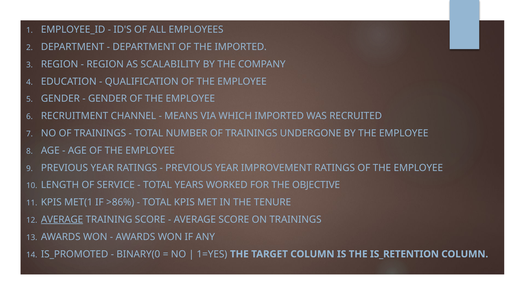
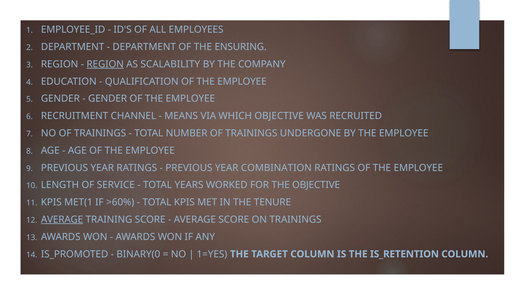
THE IMPORTED: IMPORTED -> ENSURING (241, 47)
REGION underline: none -> present (105, 64)
WHICH IMPORTED: IMPORTED -> OBJECTIVE (279, 116)
IMPROVEMENT: IMPROVEMENT -> COMBINATION (276, 168)
>86%: >86% -> >60% (120, 203)
